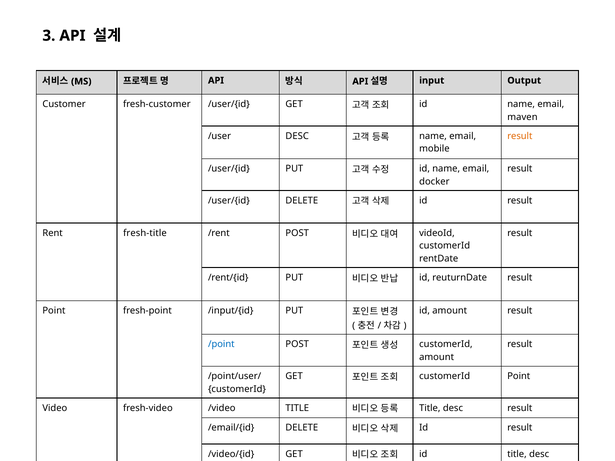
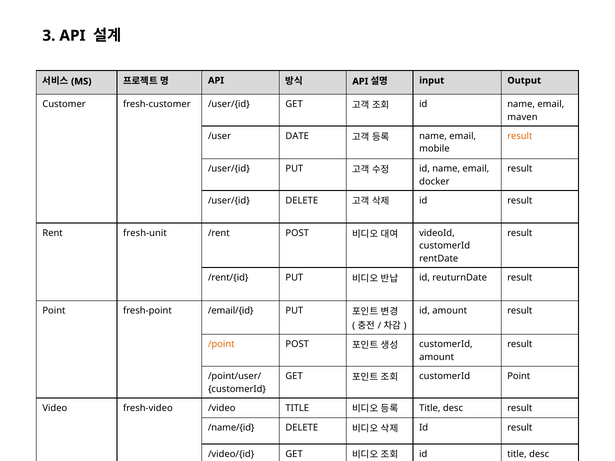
/user DESC: DESC -> DATE (297, 136)
fresh-title: fresh-title -> fresh-unit (145, 233)
/input/{id: /input/{id -> /email/{id (231, 311)
/point colour: blue -> orange (221, 345)
/email/{id: /email/{id -> /name/{id (231, 428)
